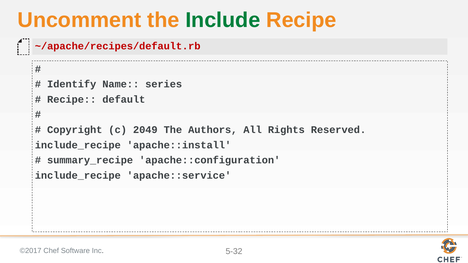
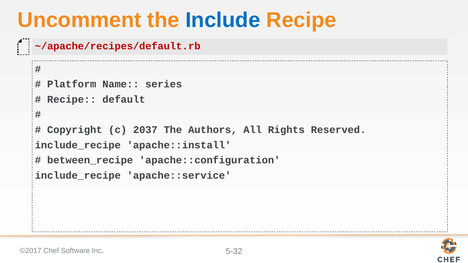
Include colour: green -> blue (223, 20)
Identify: Identify -> Platform (72, 84)
2049: 2049 -> 2037 (145, 130)
summary_recipe: summary_recipe -> between_recipe (90, 160)
